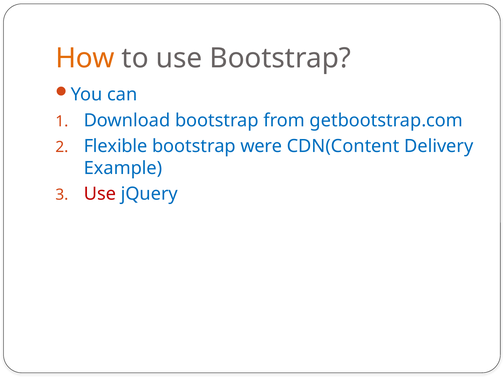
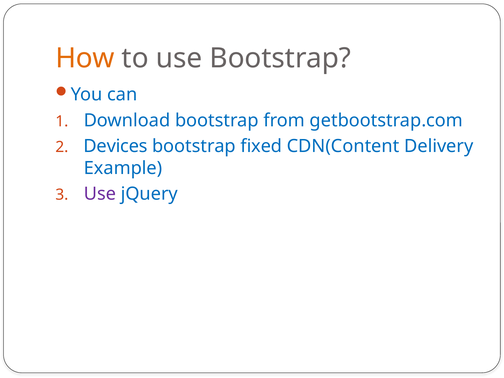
Flexible: Flexible -> Devices (116, 146)
were: were -> fixed (261, 146)
Use colour: red -> purple (100, 194)
